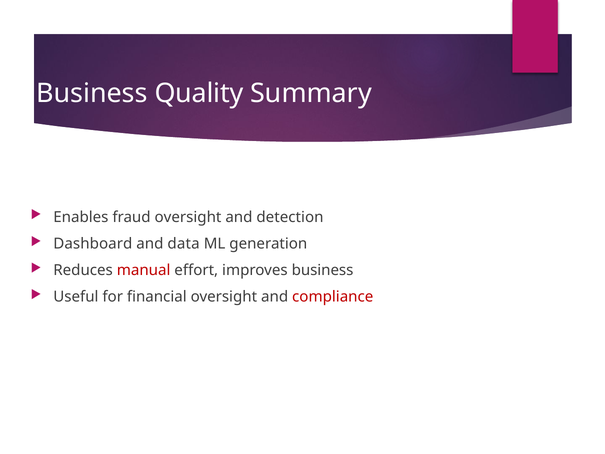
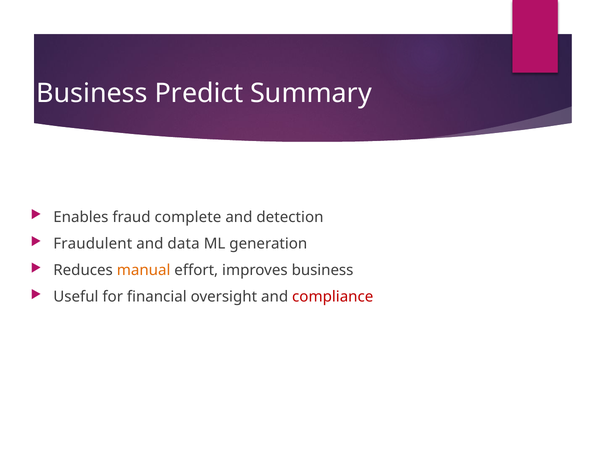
Quality: Quality -> Predict (199, 93)
fraud oversight: oversight -> complete (188, 217)
Dashboard: Dashboard -> Fraudulent (93, 244)
manual colour: red -> orange (144, 270)
